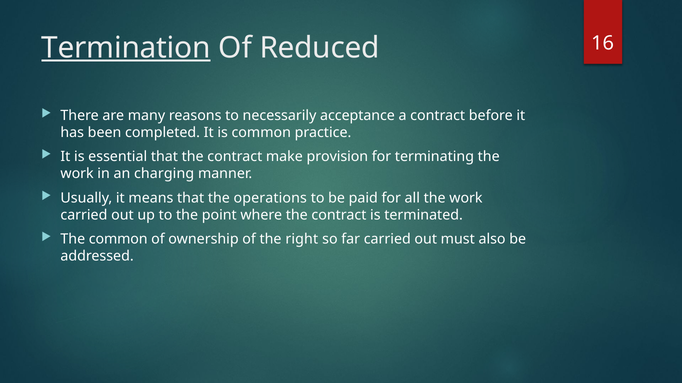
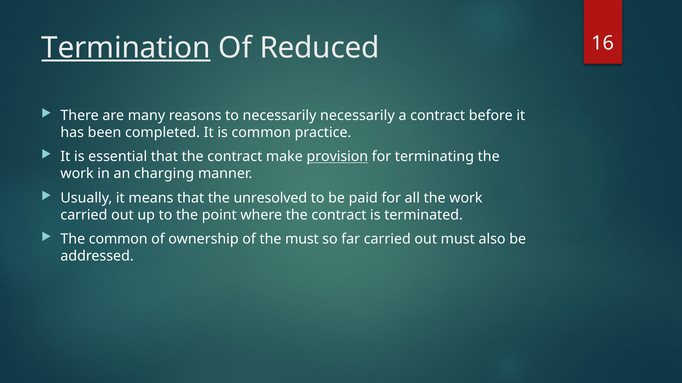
necessarily acceptance: acceptance -> necessarily (357, 116)
provision underline: none -> present (337, 157)
operations: operations -> unresolved (270, 198)
the right: right -> must (302, 239)
